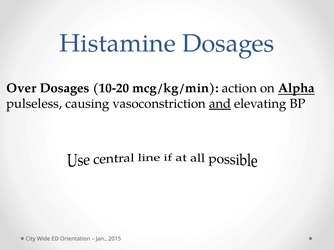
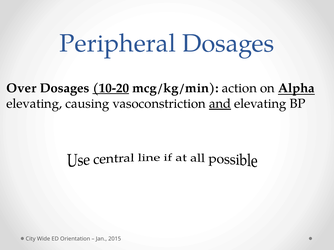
Histamine: Histamine -> Peripheral (118, 43)
10-20 underline: none -> present (111, 88)
pulseless: pulseless -> elevating (34, 104)
